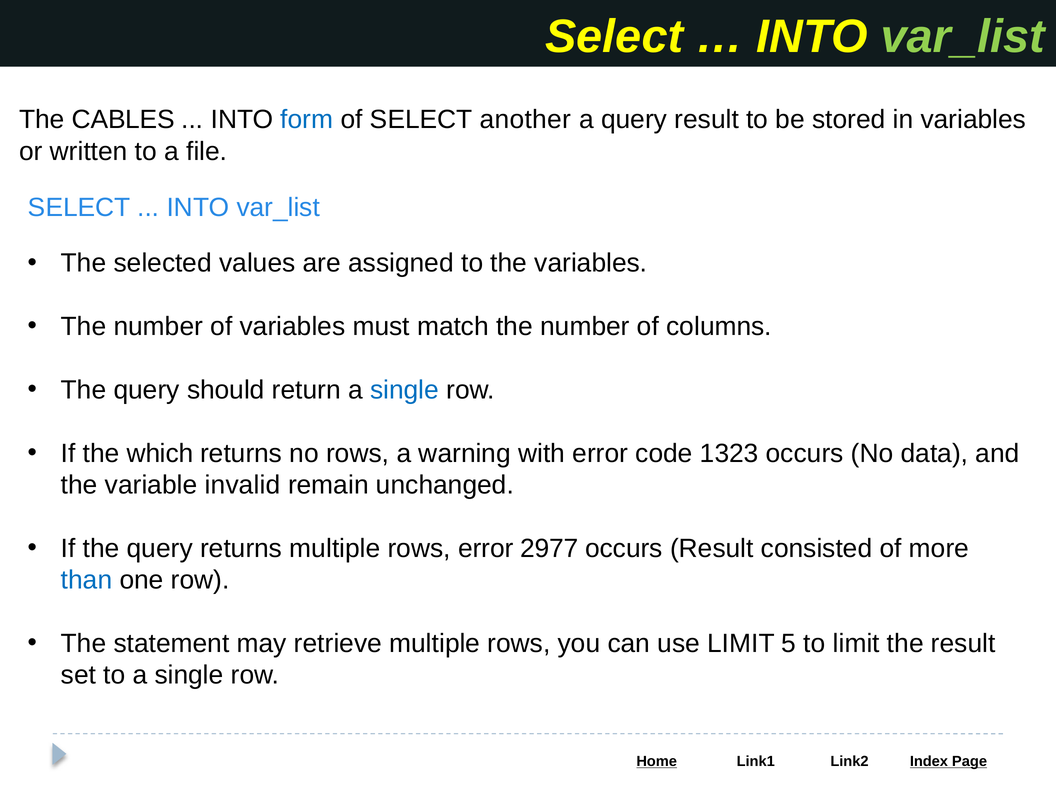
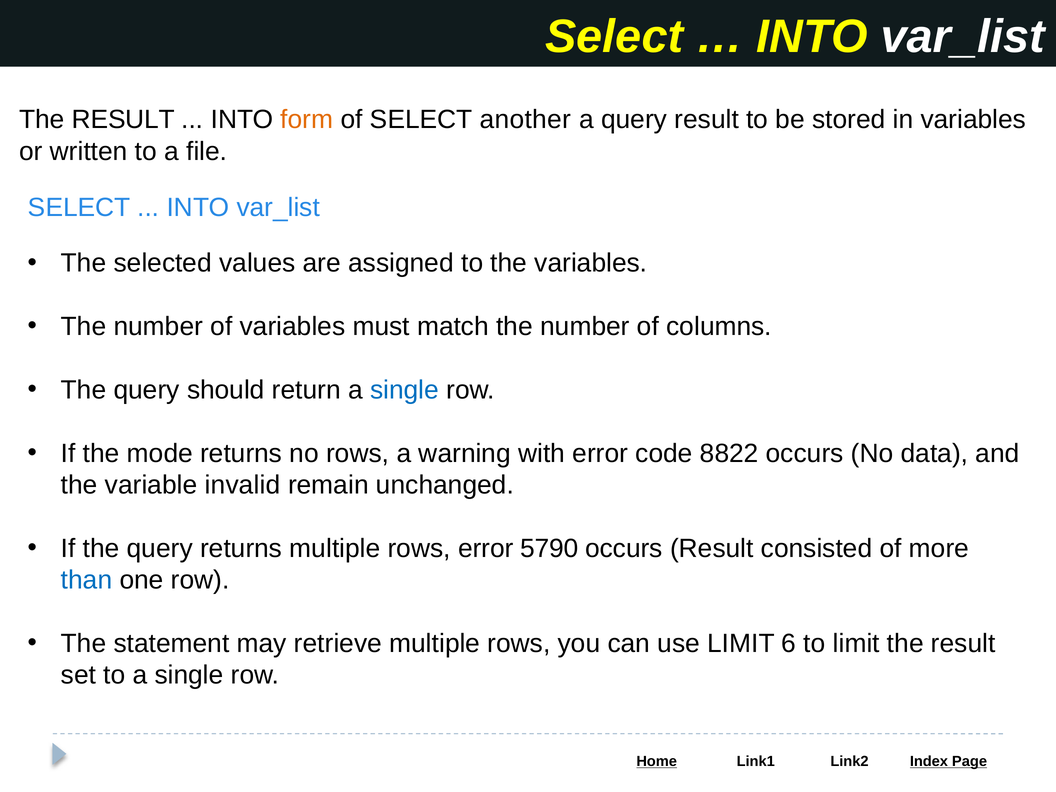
var_list colour: light green -> white (963, 37)
CABLES: CABLES -> RESULT (123, 120)
form colour: blue -> orange (307, 120)
which: which -> mode (160, 453)
1323: 1323 -> 8822 (729, 453)
2977: 2977 -> 5790 (549, 548)
5: 5 -> 6 (789, 643)
